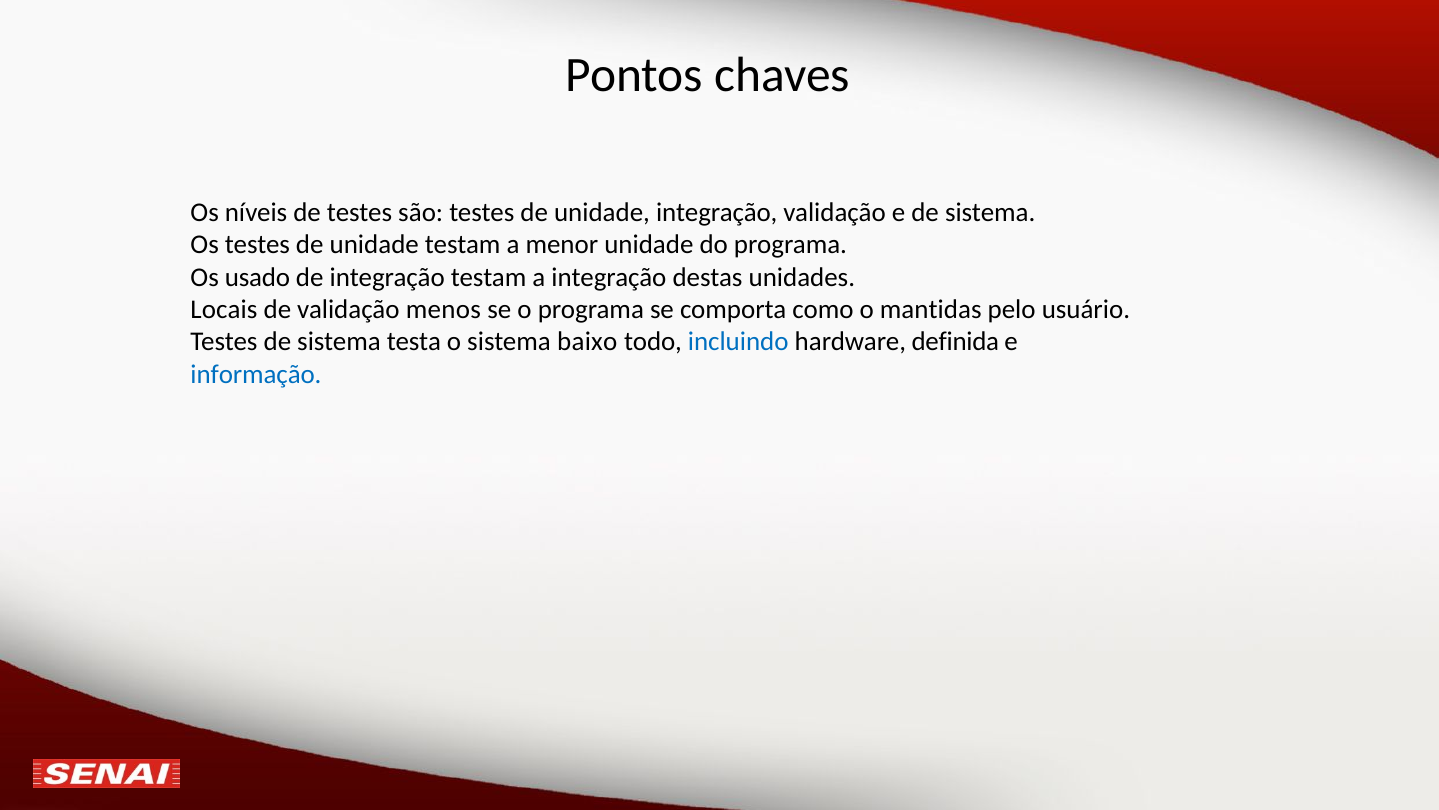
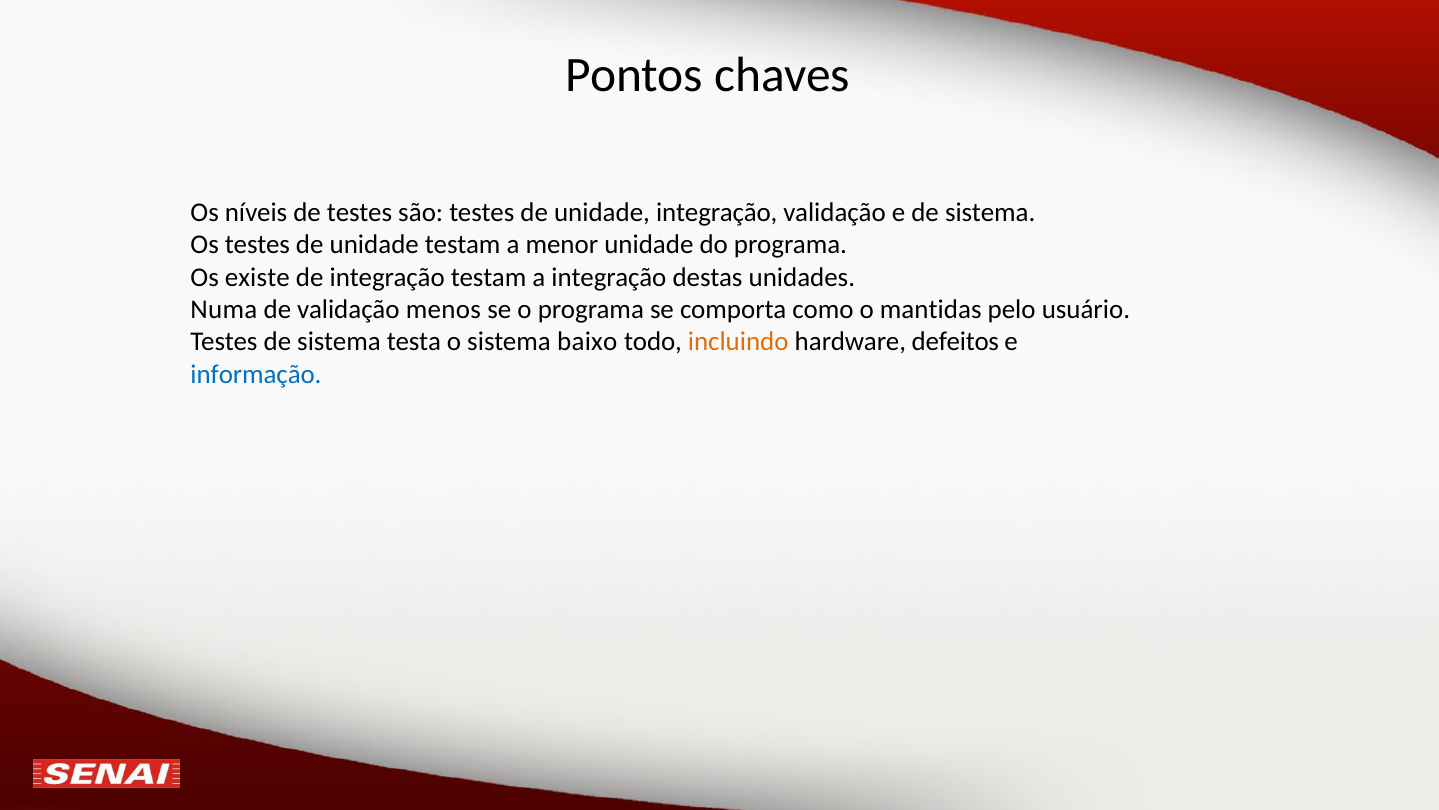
usado: usado -> existe (257, 277)
Locais: Locais -> Numa (224, 309)
incluindo colour: blue -> orange (738, 342)
definida: definida -> defeitos (955, 342)
